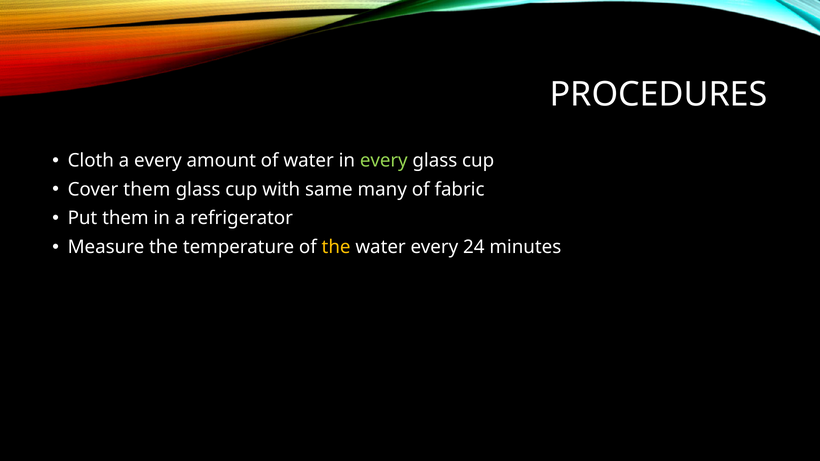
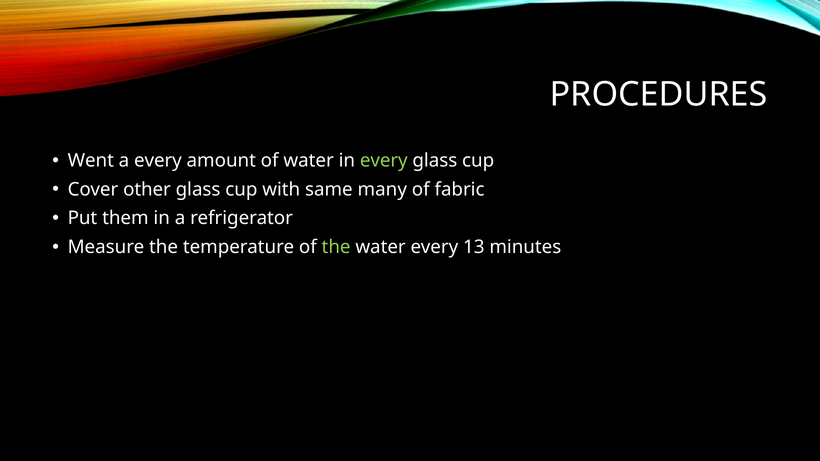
Cloth: Cloth -> Went (91, 161)
Cover them: them -> other (147, 190)
the colour: yellow -> light green (336, 247)
24: 24 -> 13 (474, 247)
